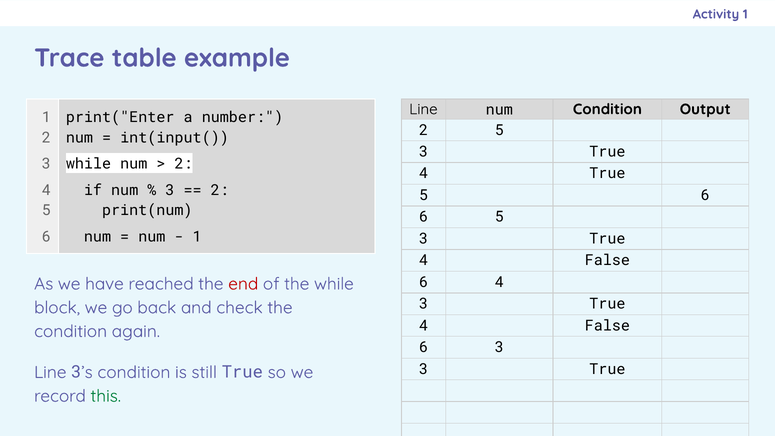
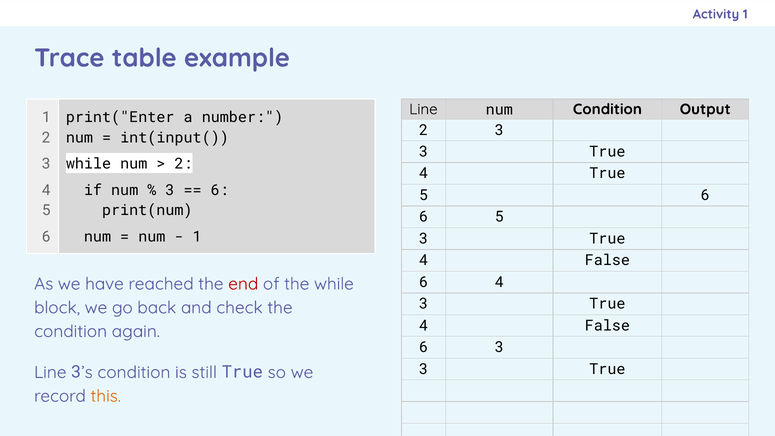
5: 5 -> 3 (499, 130)
2: 2 -> 6 (220, 190)
this colour: green -> orange (106, 396)
